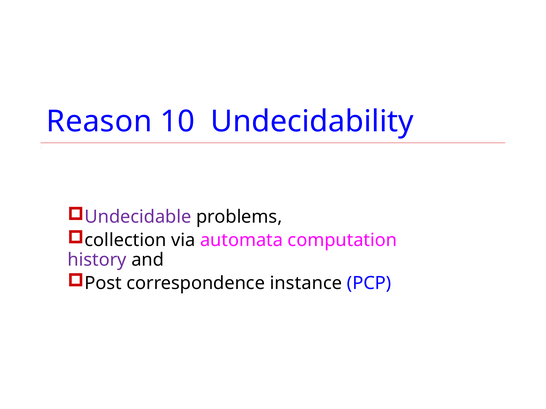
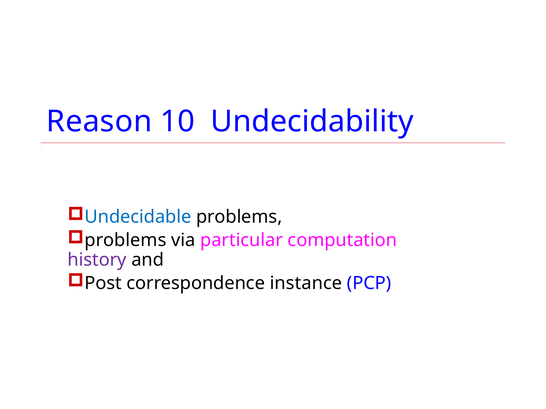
Undecidable colour: purple -> blue (138, 217)
collection: collection -> problems (125, 240)
automata: automata -> particular (242, 240)
